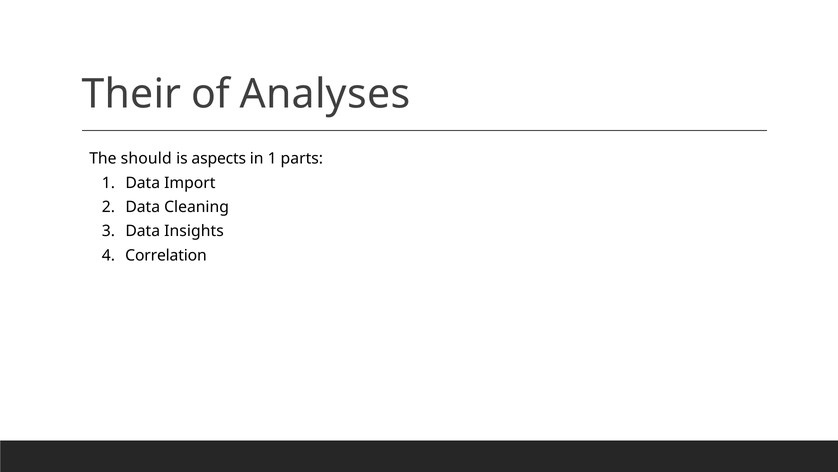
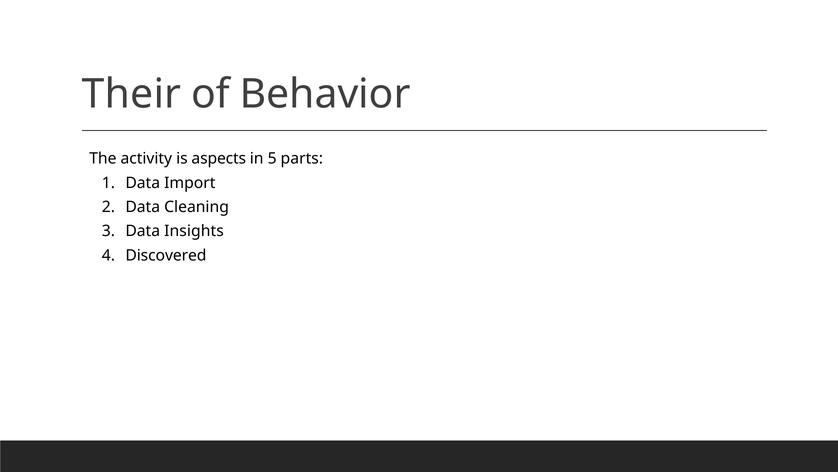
Analyses: Analyses -> Behavior (325, 94)
should: should -> activity (146, 159)
in 1: 1 -> 5 (272, 159)
Correlation: Correlation -> Discovered (166, 255)
